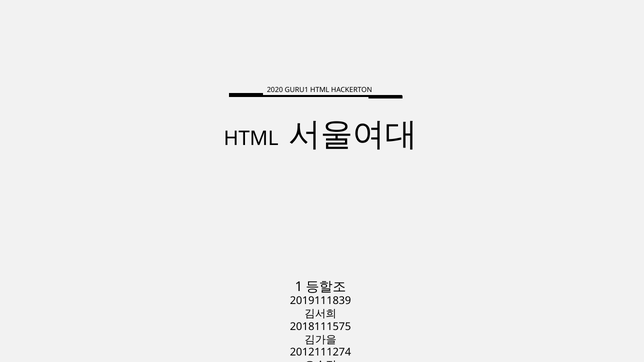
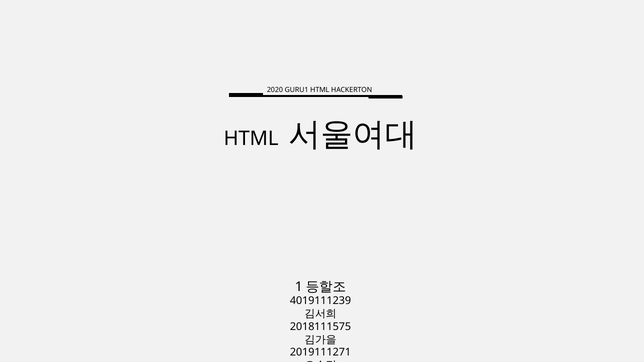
2019111839: 2019111839 -> 4019111239 (321, 301)
2012111274: 2012111274 -> 2019111271 (321, 353)
